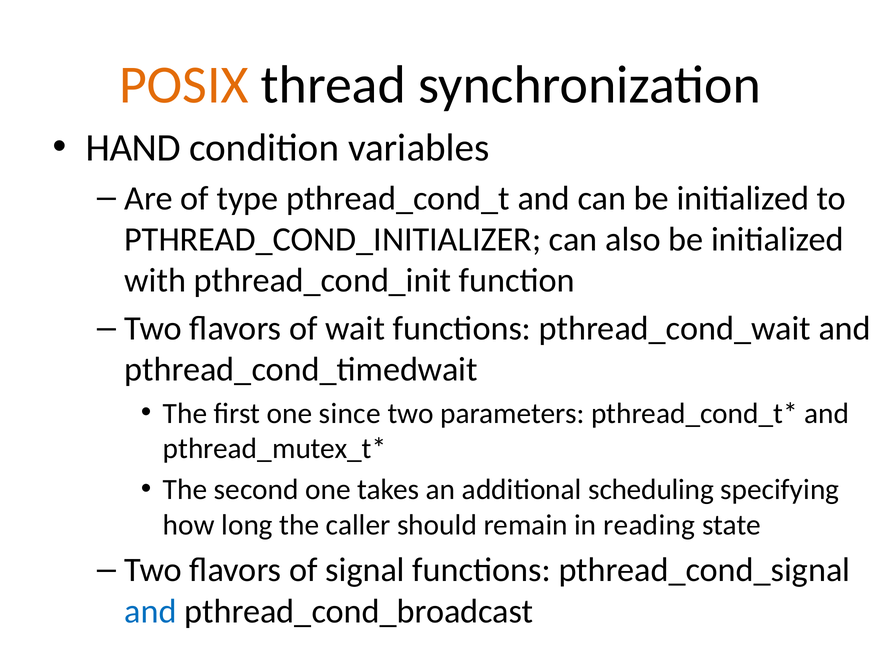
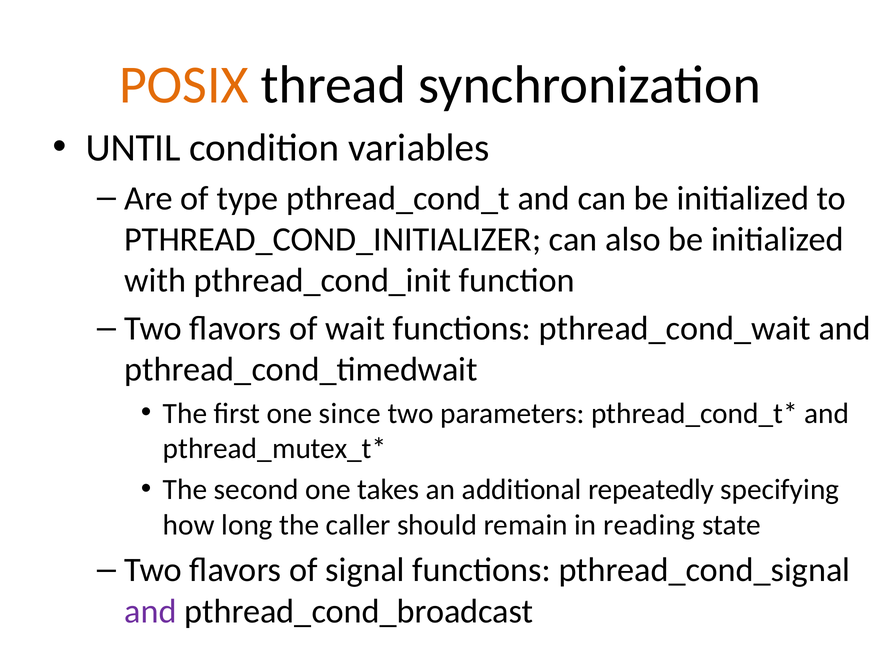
HAND: HAND -> UNTIL (133, 148)
scheduling: scheduling -> repeatedly (651, 490)
and colour: blue -> purple (151, 612)
